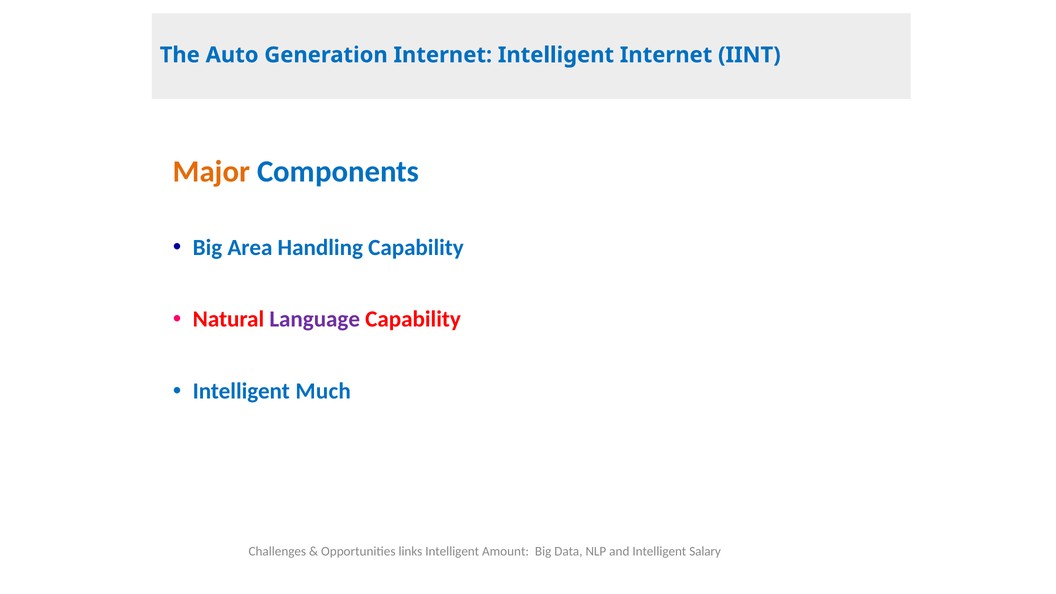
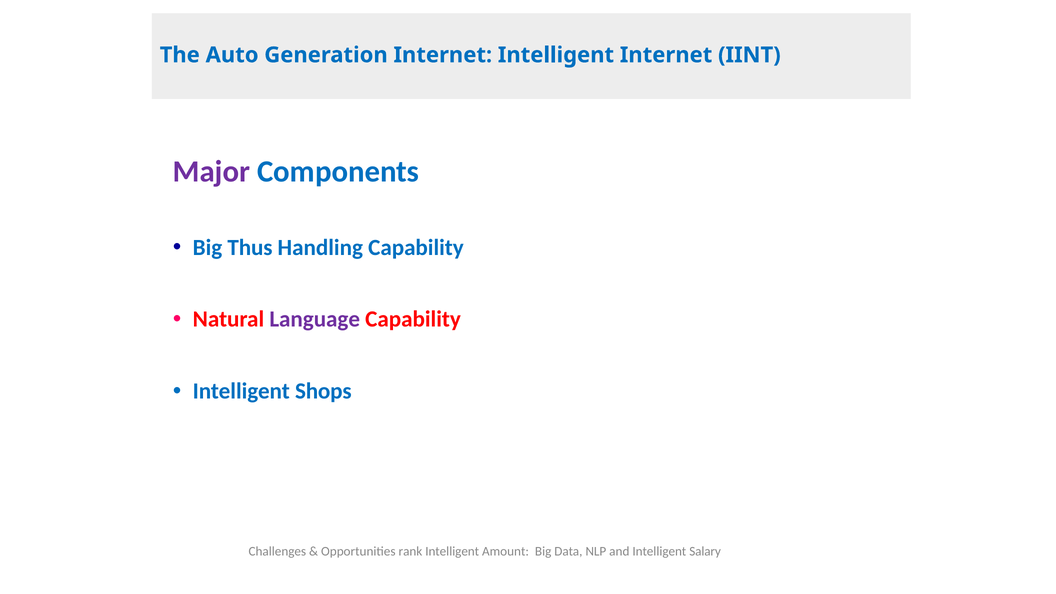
Major colour: orange -> purple (212, 171)
Area: Area -> Thus (250, 247)
Much: Much -> Shops (323, 391)
links: links -> rank (410, 551)
